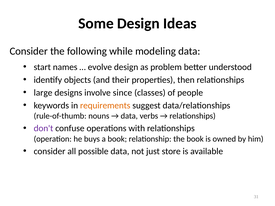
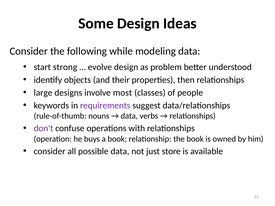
names: names -> strong (65, 67)
since: since -> most (122, 93)
requirements colour: orange -> purple (105, 106)
